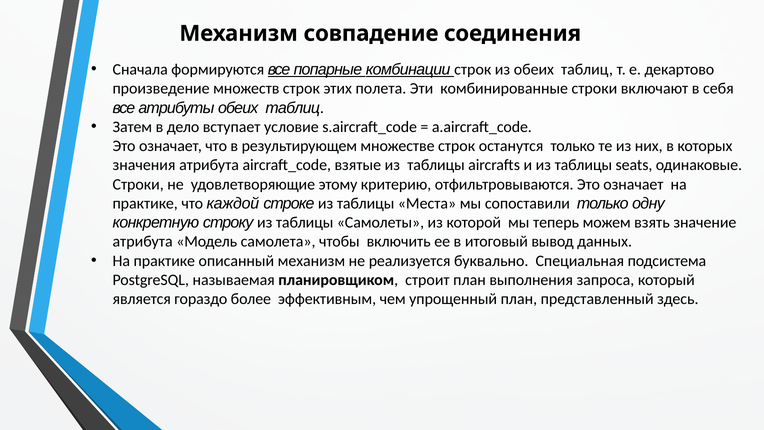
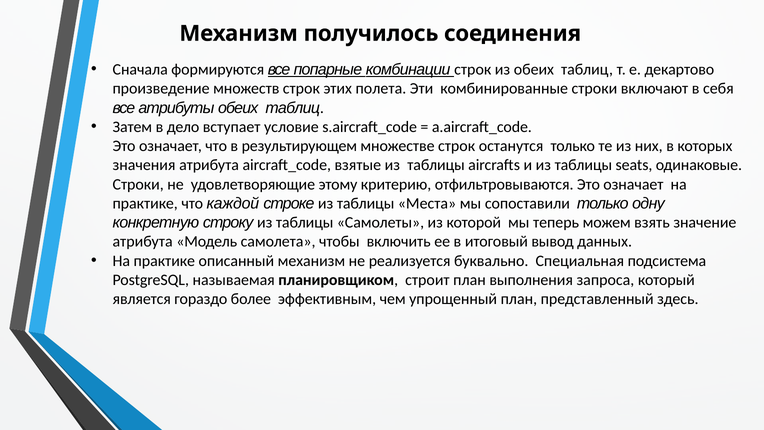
совпадение: совпадение -> получилось (371, 33)
